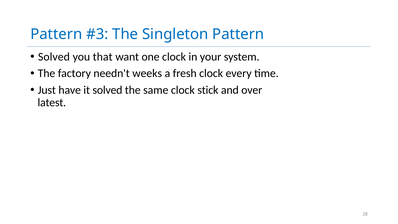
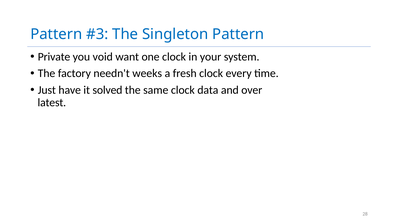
Solved: Solved -> Private (54, 57)
that: that -> void (103, 57)
stick: stick -> data (208, 90)
